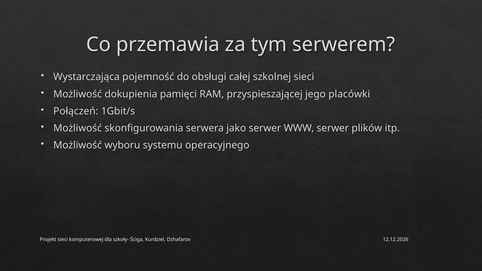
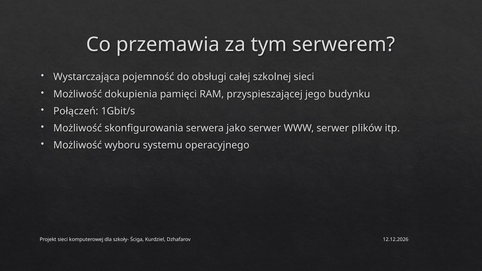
placówki: placówki -> budynku (349, 94)
